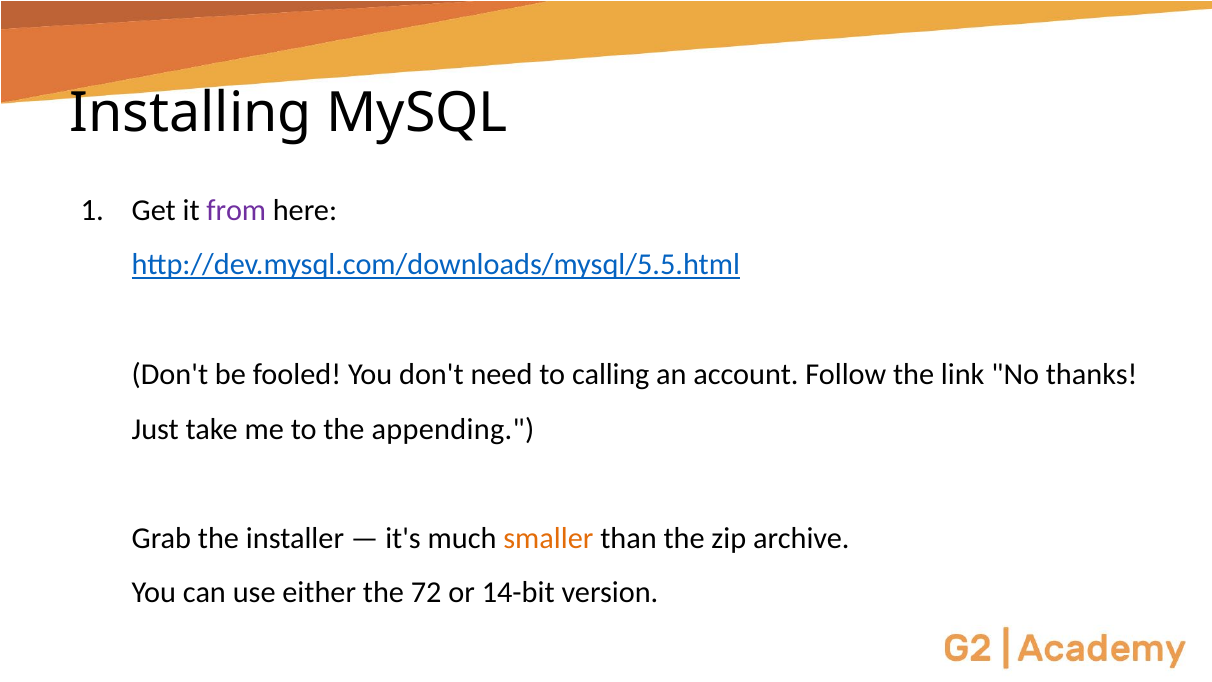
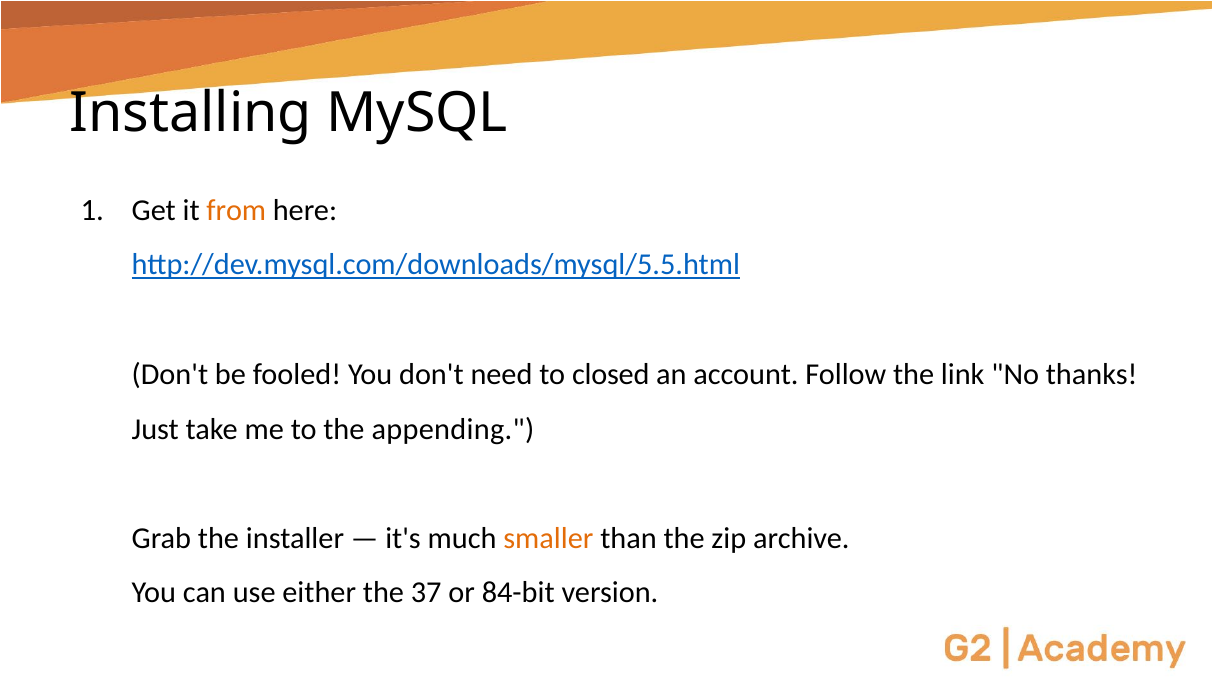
from colour: purple -> orange (236, 210)
calling: calling -> closed (611, 375)
72: 72 -> 37 (426, 593)
14-bit: 14-bit -> 84-bit (518, 593)
